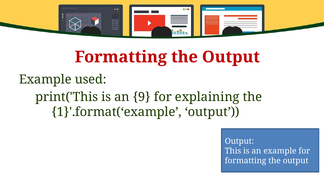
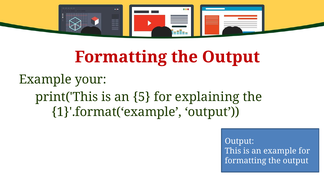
used: used -> your (91, 80)
9: 9 -> 5 (142, 97)
